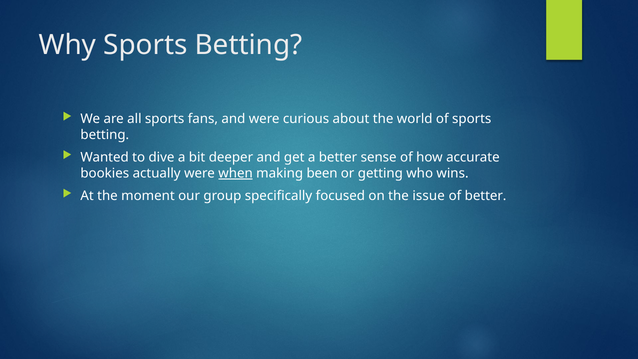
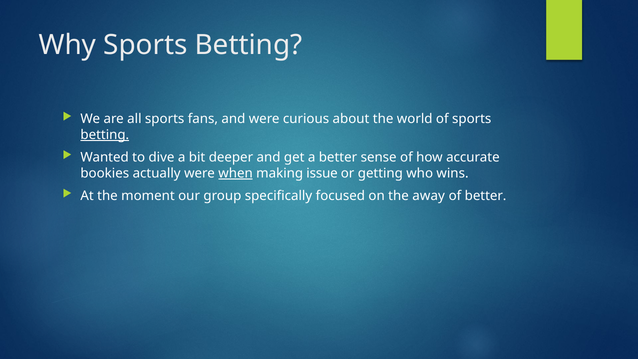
betting underline: none -> present (105, 135)
been: been -> issue (322, 173)
issue: issue -> away (429, 196)
